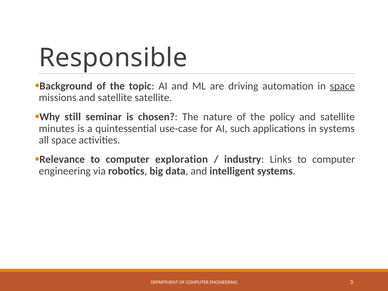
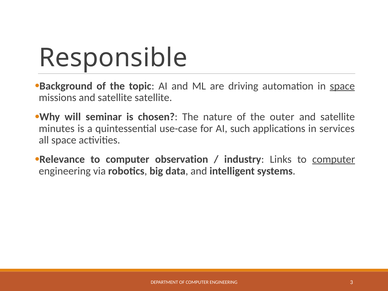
still: still -> will (73, 117)
policy: policy -> outer (282, 117)
in systems: systems -> services (337, 128)
exploration: exploration -> observation (182, 159)
computer underline: none -> present (334, 159)
